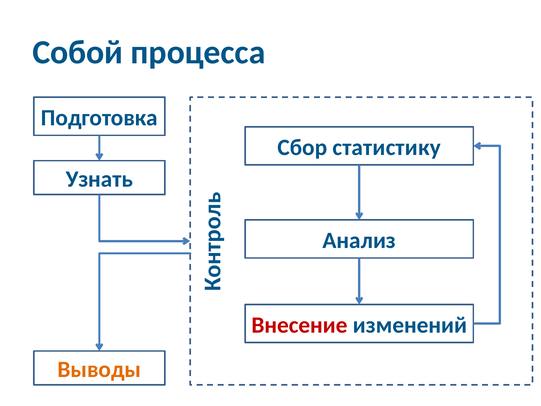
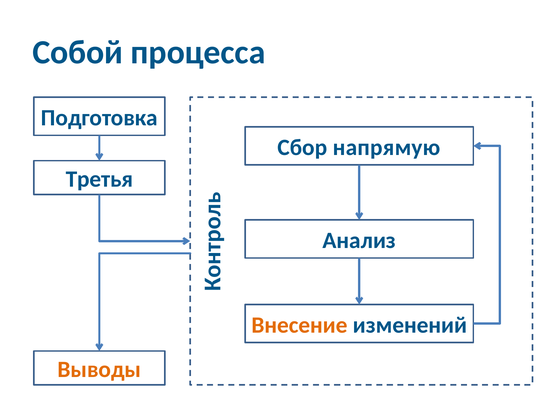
статистику: статистику -> напрямую (387, 147)
Узнать: Узнать -> Третья (99, 179)
Внесение colour: red -> orange (300, 325)
